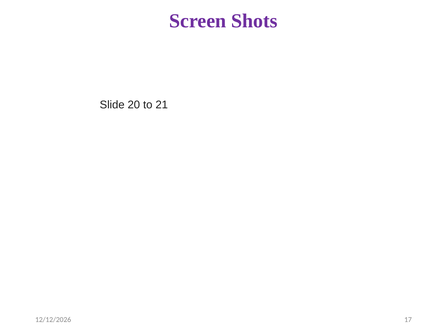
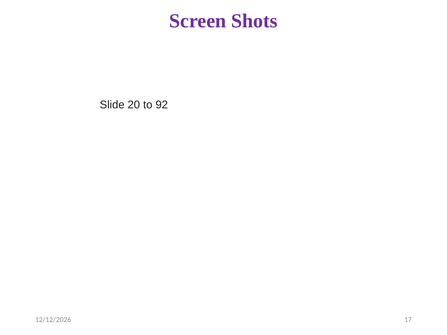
21: 21 -> 92 (162, 105)
